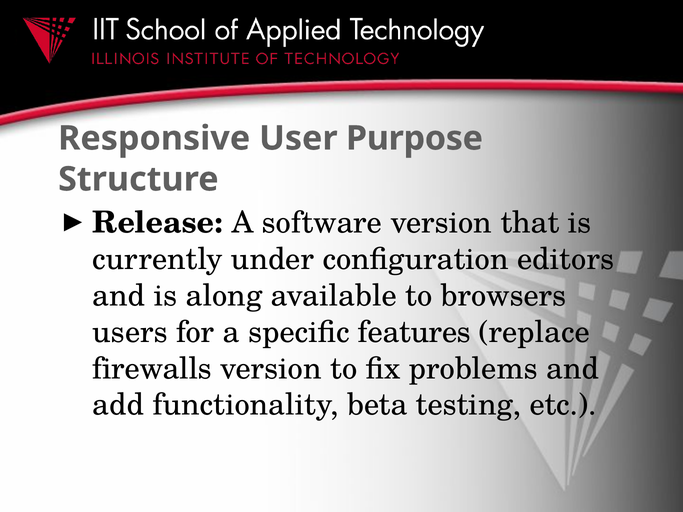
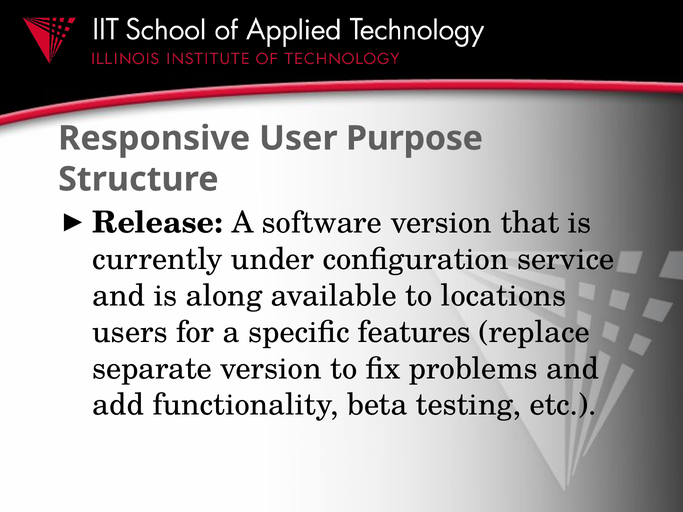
editors: editors -> service (566, 259)
browsers: browsers -> locations (503, 296)
firewalls: firewalls -> separate (152, 369)
